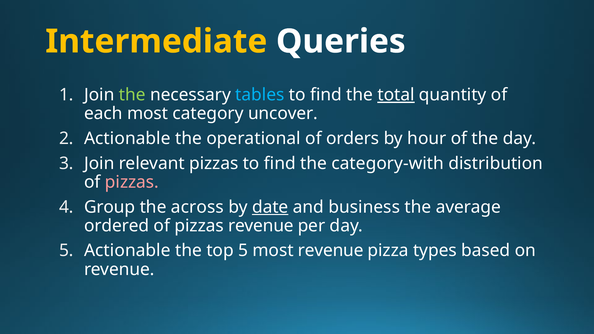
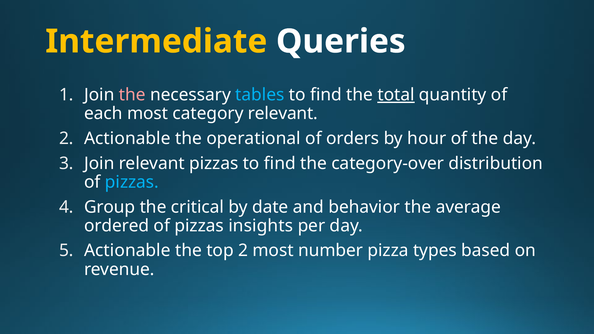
the colour: light green -> pink (132, 95)
category uncover: uncover -> relevant (283, 114)
category-with: category-with -> category-over (388, 163)
pizzas colour: pink -> light blue (132, 182)
across: across -> critical (197, 207)
date underline: present -> none (270, 207)
business: business -> behavior (364, 207)
pizzas revenue: revenue -> insights (261, 226)
top 5: 5 -> 2 (243, 251)
most revenue: revenue -> number (331, 251)
